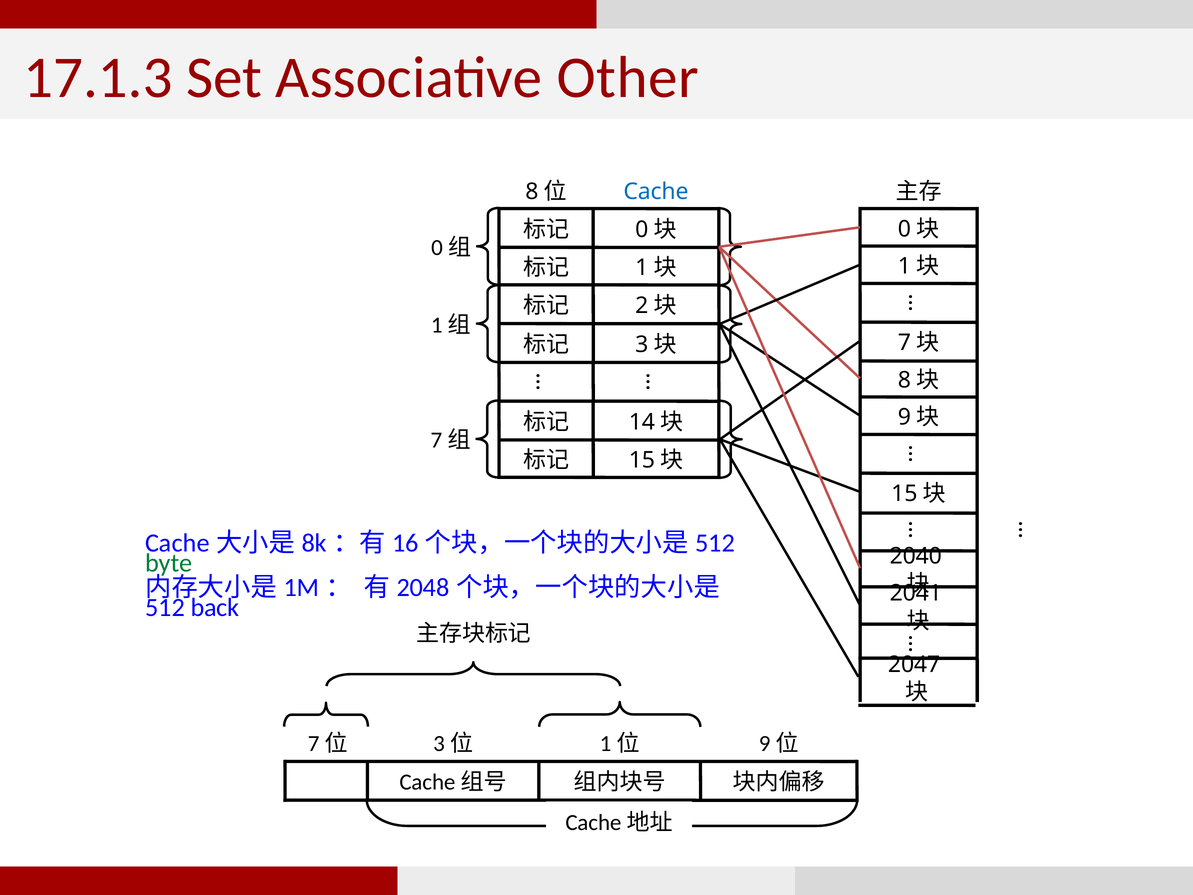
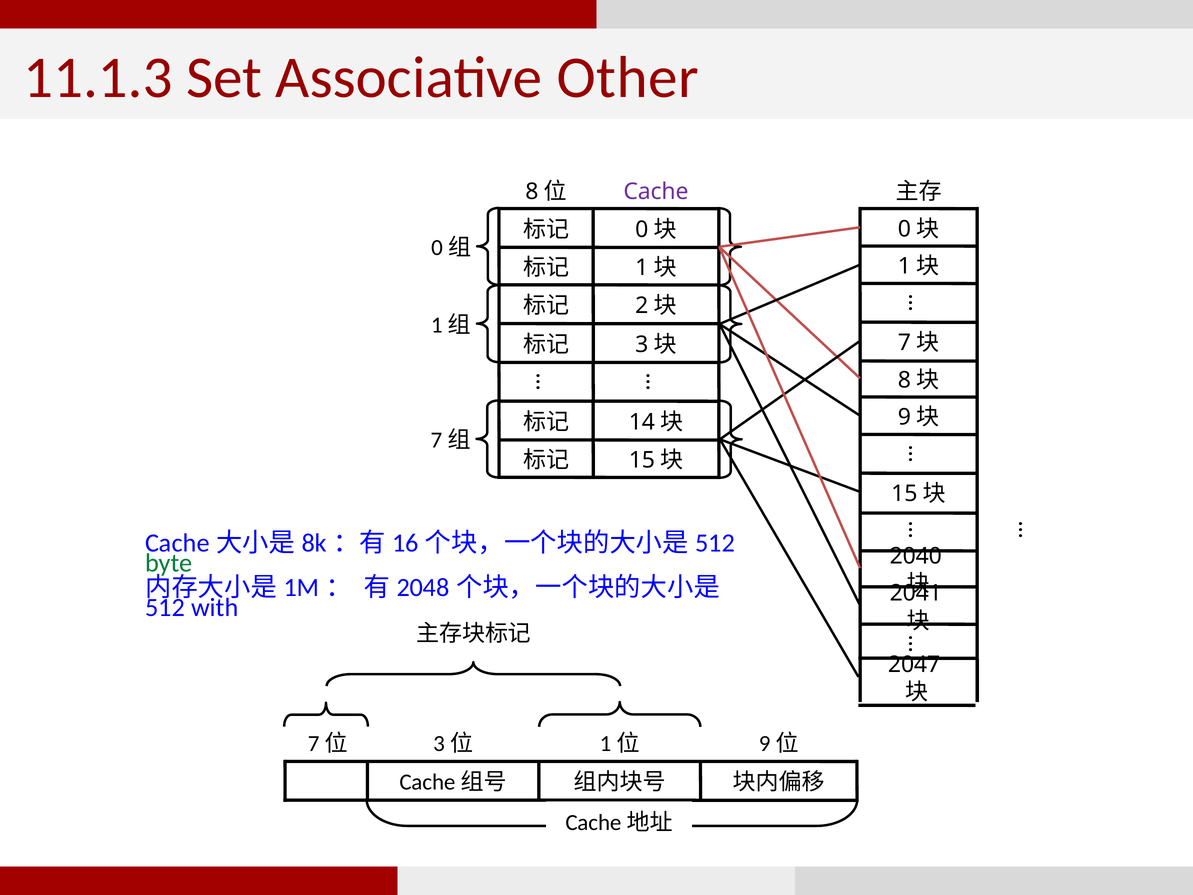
17.1.3: 17.1.3 -> 11.1.3 (98, 78)
Cache colour: blue -> purple (656, 191)
back: back -> with (215, 607)
